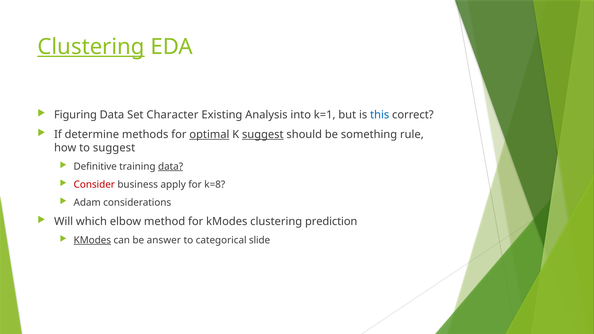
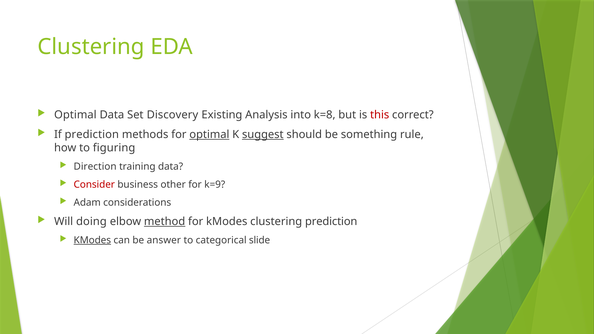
Clustering underline: present -> none (91, 47)
Figuring: Figuring -> Optimal (75, 115)
Character: Character -> Discovery (172, 115)
k=1: k=1 -> k=8 (325, 115)
this colour: blue -> red (380, 115)
If determine: determine -> prediction (92, 135)
to suggest: suggest -> figuring (114, 148)
Definitive: Definitive -> Direction (95, 167)
data underline: present -> none (171, 167)
apply: apply -> other (173, 185)
k=8: k=8 -> k=9 (215, 185)
which: which -> doing (91, 222)
method underline: none -> present (165, 222)
